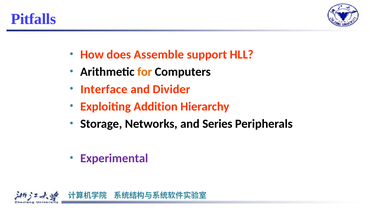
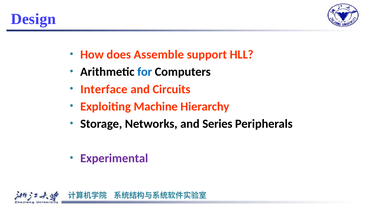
Pitfalls: Pitfalls -> Design (33, 19)
for colour: orange -> blue (145, 72)
Divider: Divider -> Circuits (172, 89)
Addition: Addition -> Machine (156, 107)
